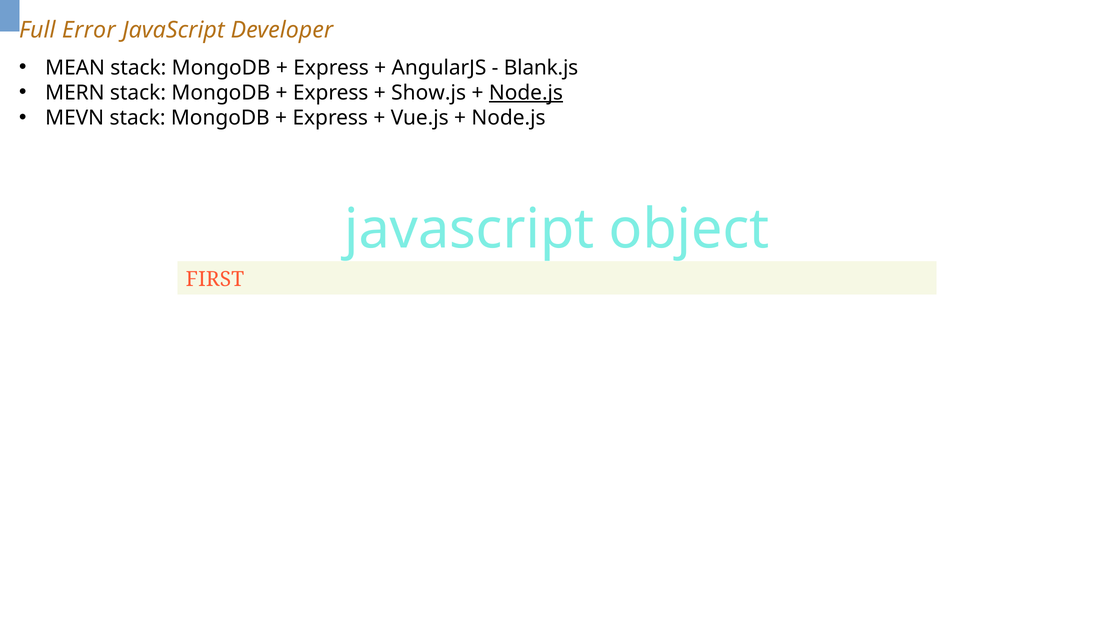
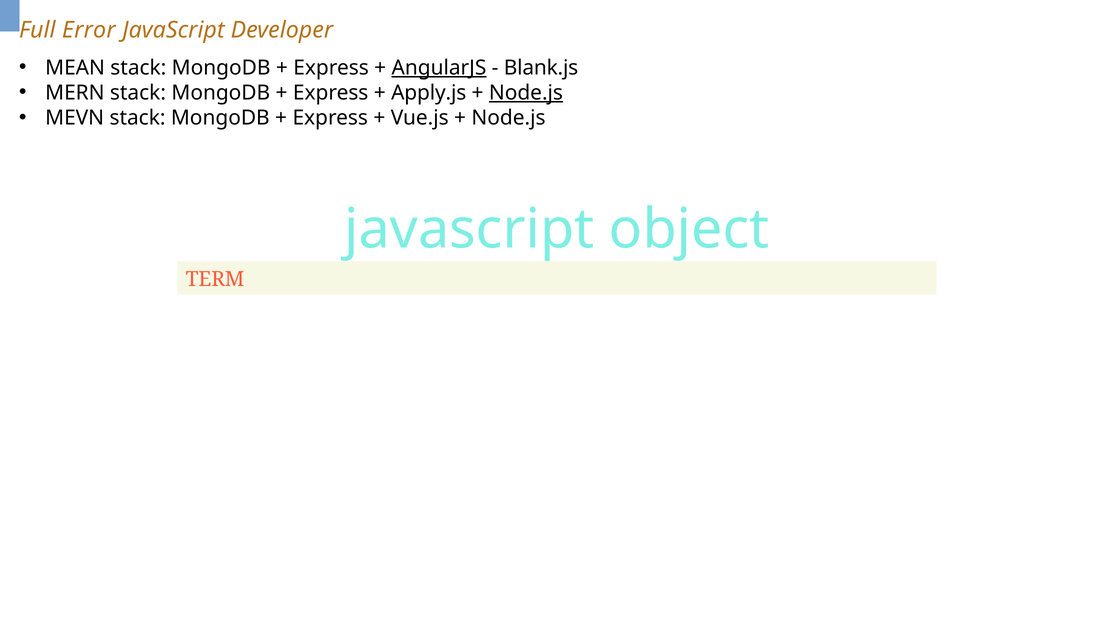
AngularJS underline: none -> present (439, 68)
Show.js: Show.js -> Apply.js (429, 93)
FIRST: FIRST -> TERM (215, 280)
